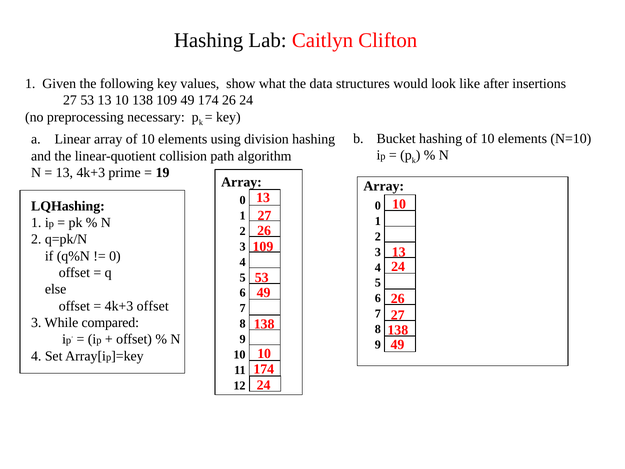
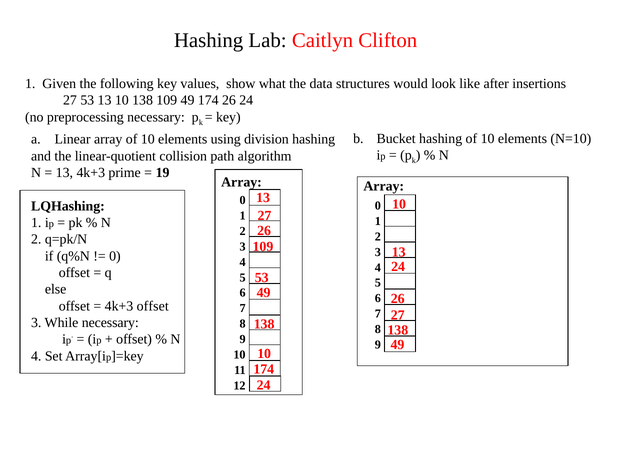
While compared: compared -> necessary (110, 322)
